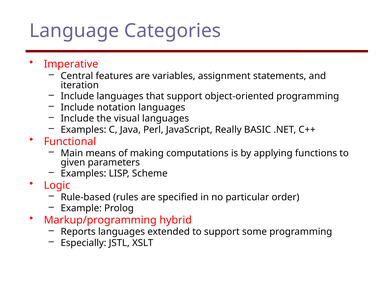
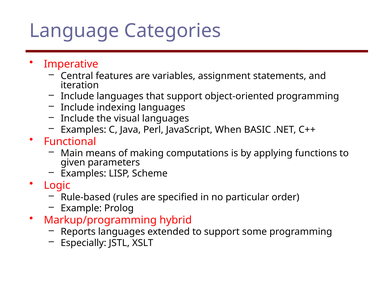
notation: notation -> indexing (116, 107)
Really: Really -> When (228, 130)
